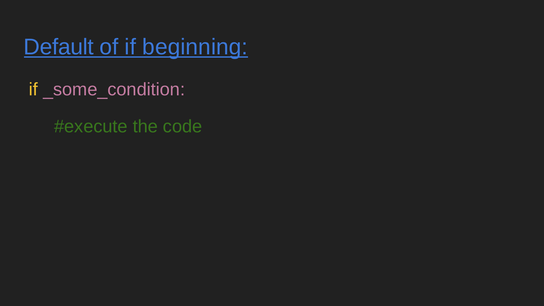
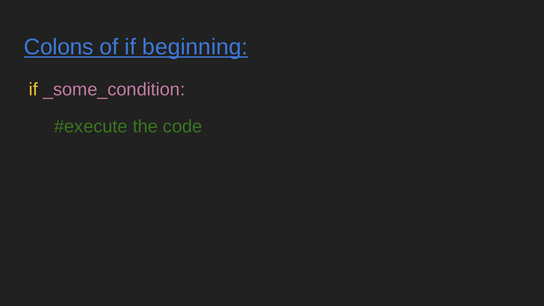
Default: Default -> Colons (59, 47)
